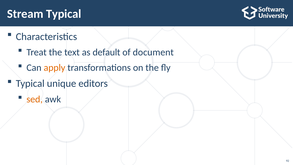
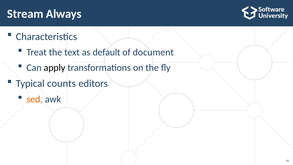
Stream Typical: Typical -> Always (64, 14)
apply colour: orange -> black (54, 68)
unique: unique -> counts (61, 83)
